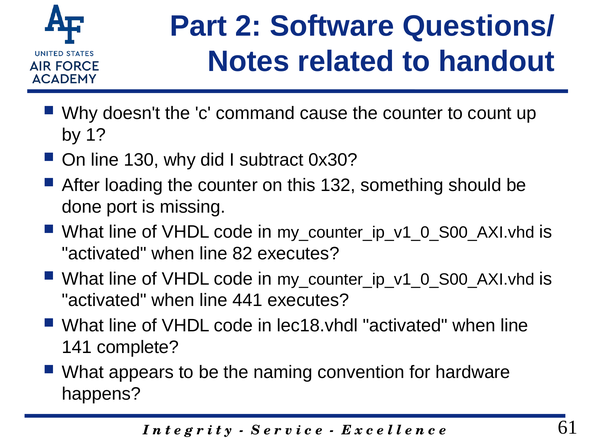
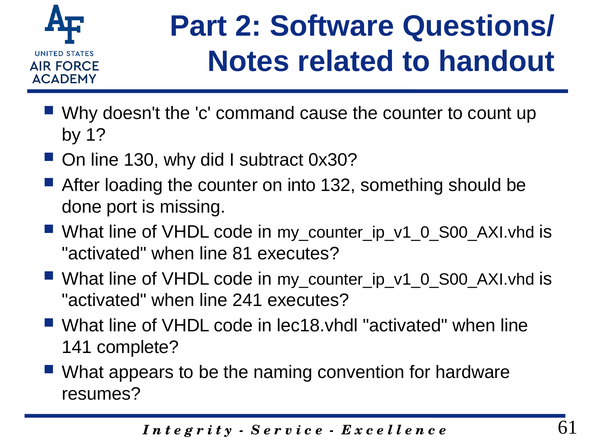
this: this -> into (302, 185)
82: 82 -> 81 (242, 254)
441: 441 -> 241 (247, 301)
happens: happens -> resumes (101, 394)
